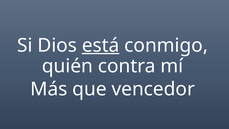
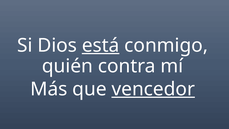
vencedor underline: none -> present (153, 89)
